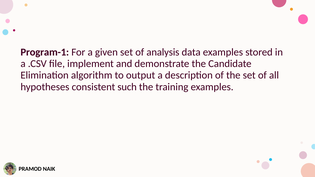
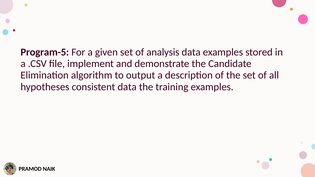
Program-1: Program-1 -> Program-5 (45, 52)
consistent such: such -> data (127, 87)
